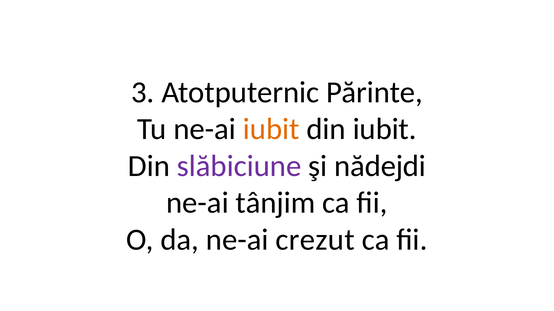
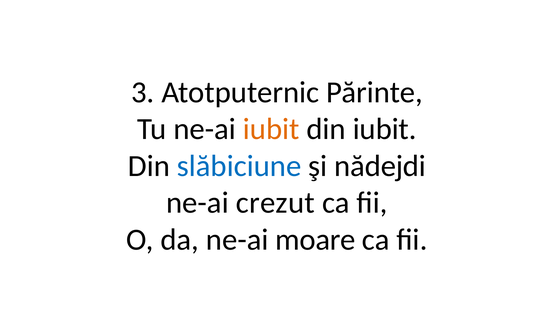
slăbiciune colour: purple -> blue (239, 166)
tânjim: tânjim -> crezut (275, 203)
crezut: crezut -> moare (315, 240)
